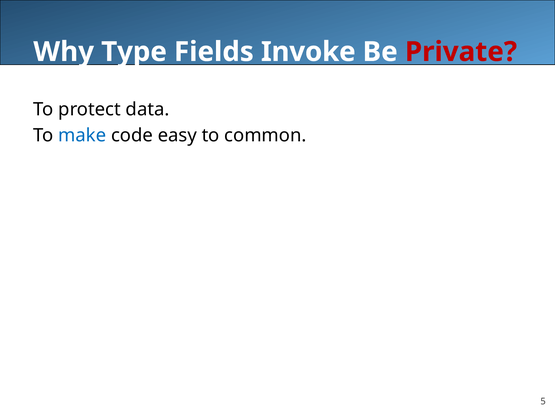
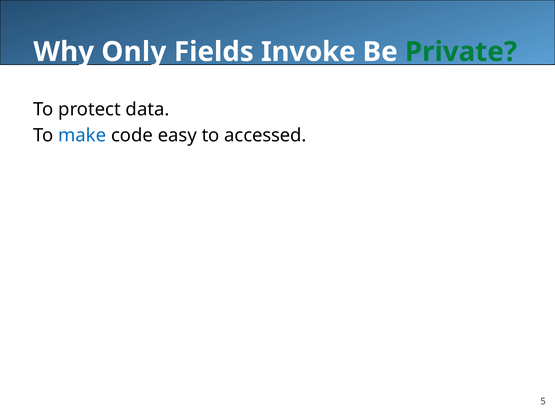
Type: Type -> Only (134, 52)
Private colour: red -> green (461, 52)
common: common -> accessed (265, 135)
